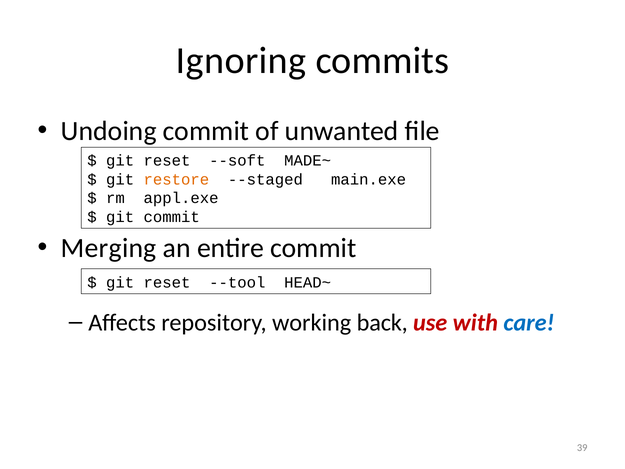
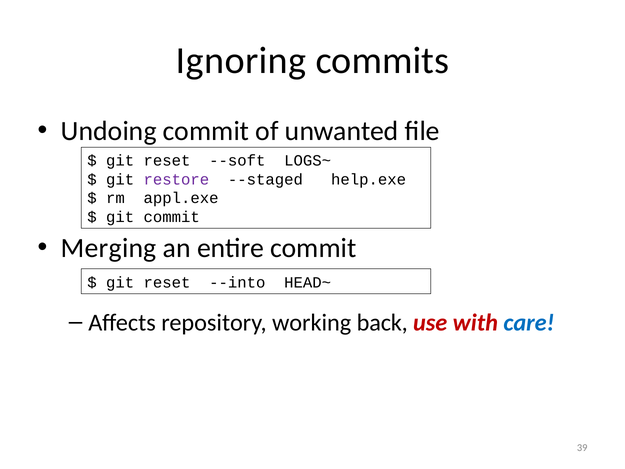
MADE~: MADE~ -> LOGS~ (308, 161)
restore colour: orange -> purple (176, 179)
main.exe: main.exe -> help.exe (369, 179)
--tool: --tool -> --into (237, 282)
